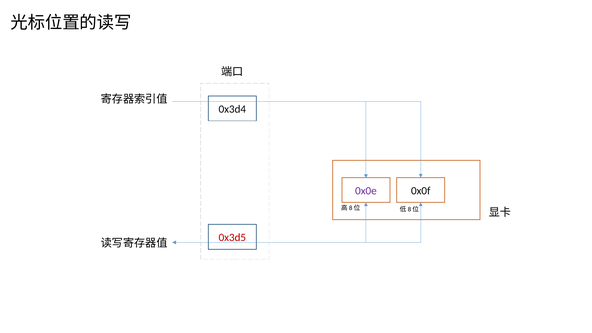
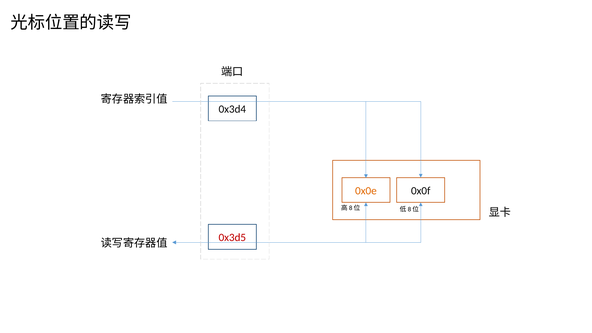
0x0e colour: purple -> orange (366, 191)
